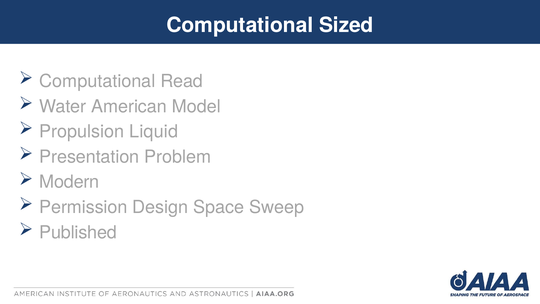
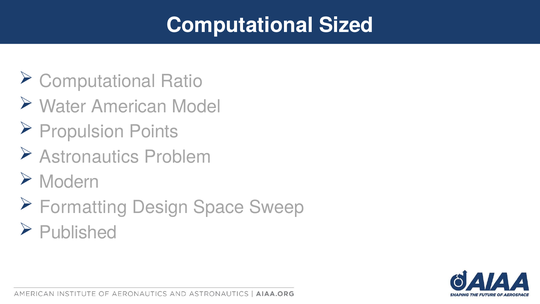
Read: Read -> Ratio (182, 81)
Liquid: Liquid -> Points (154, 132)
Presentation: Presentation -> Astronautics (89, 157)
Permission: Permission -> Formatting (83, 207)
